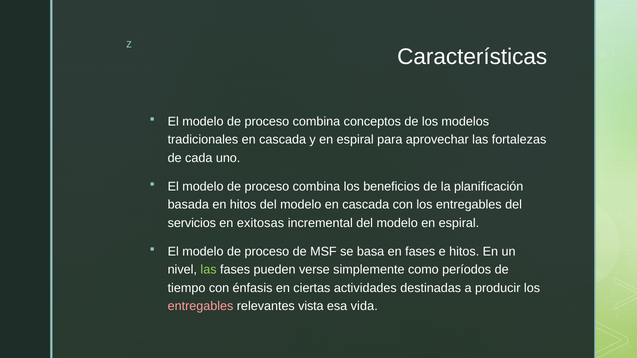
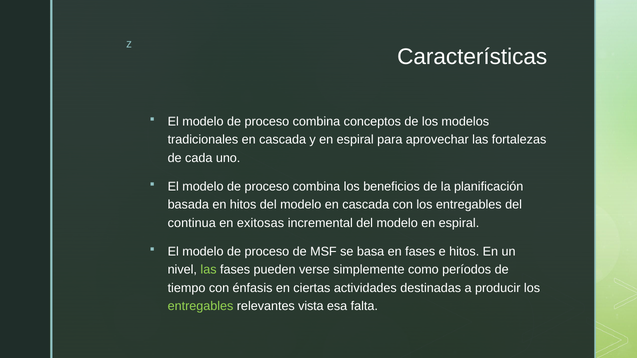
servicios: servicios -> continua (192, 223)
entregables colour: pink -> light green (201, 306)
vida: vida -> falta (364, 306)
